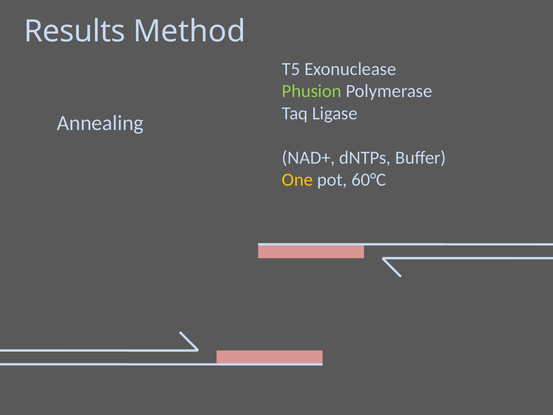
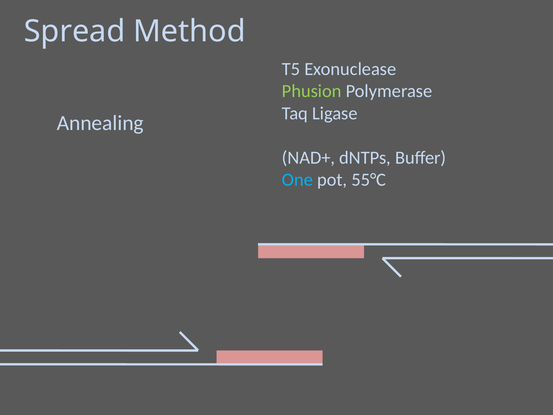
Results: Results -> Spread (75, 31)
One colour: yellow -> light blue (297, 180)
60°C: 60°C -> 55°C (369, 180)
